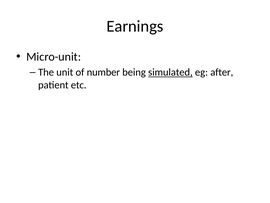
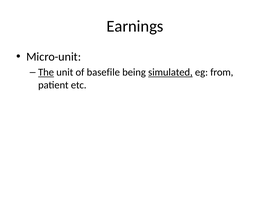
The underline: none -> present (46, 72)
number: number -> basefile (103, 72)
after: after -> from (222, 72)
